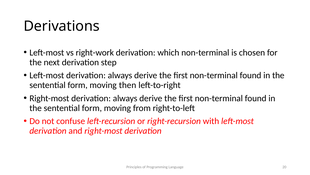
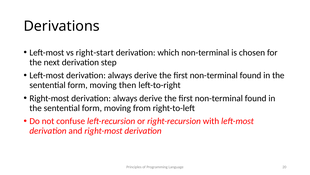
right-work: right-work -> right-start (95, 52)
